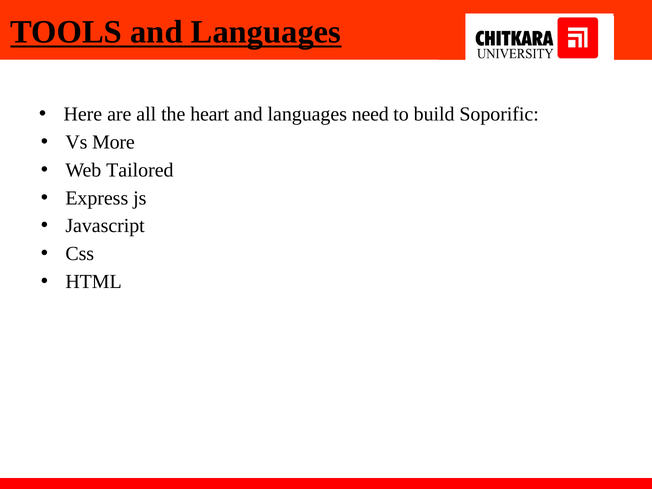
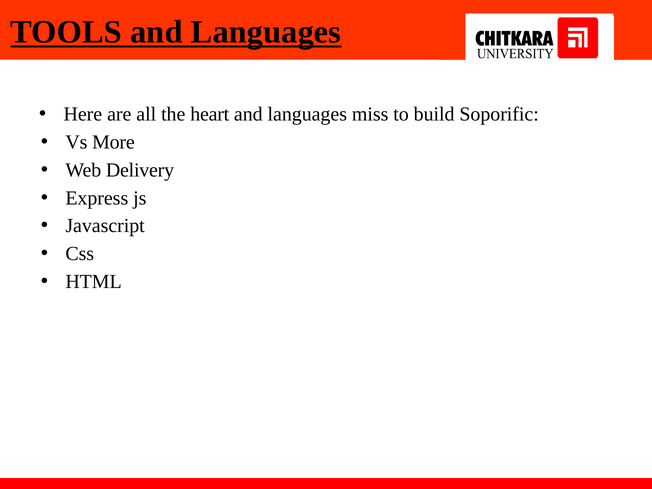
need: need -> miss (370, 114)
Tailored: Tailored -> Delivery (140, 170)
